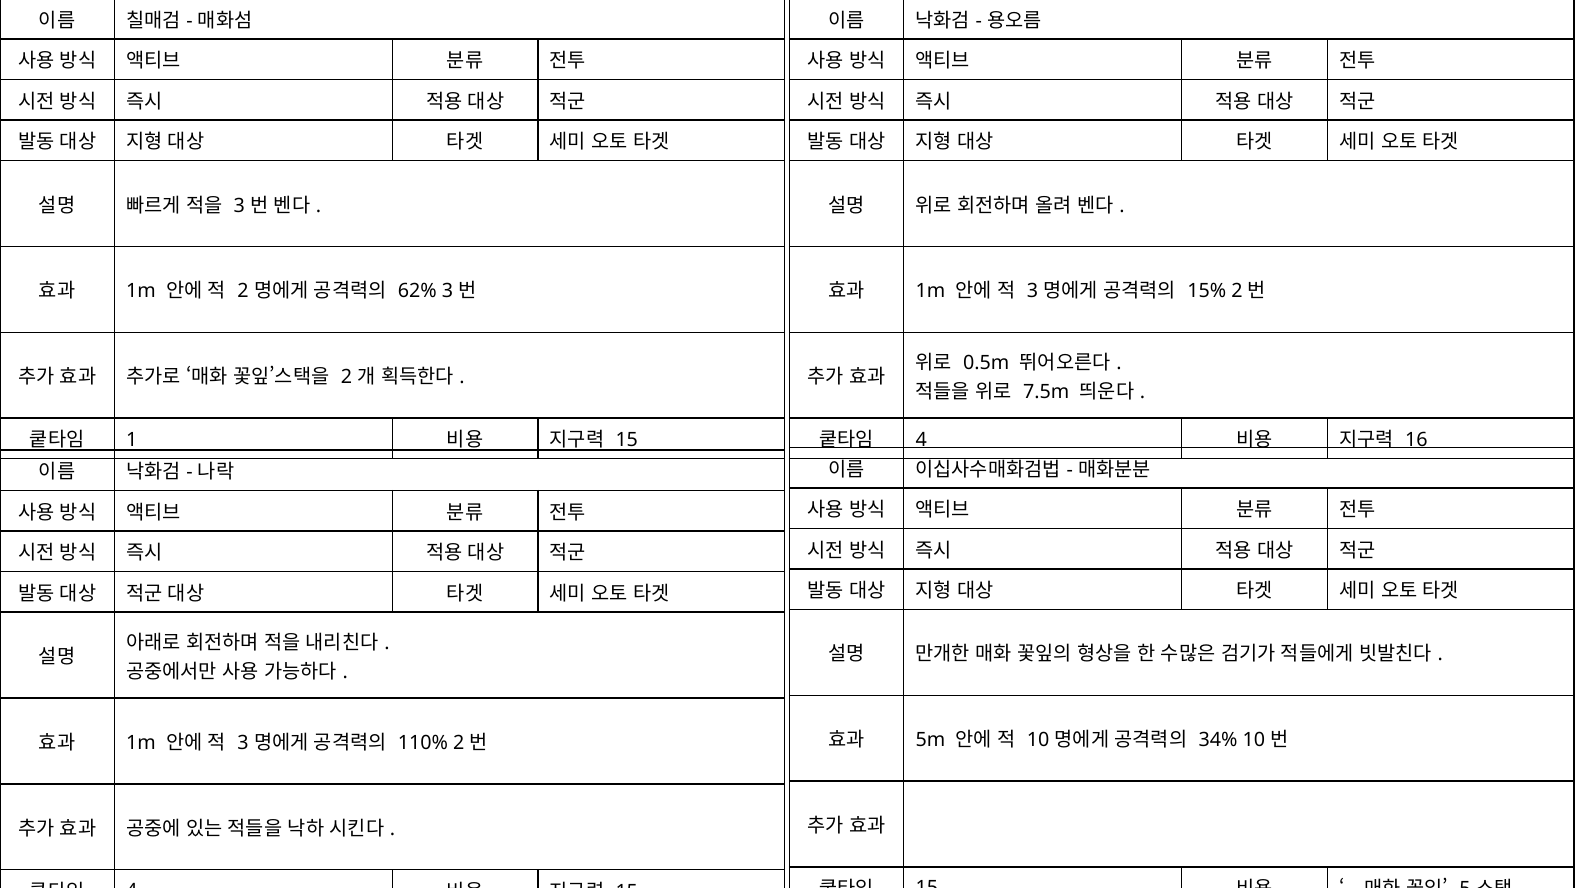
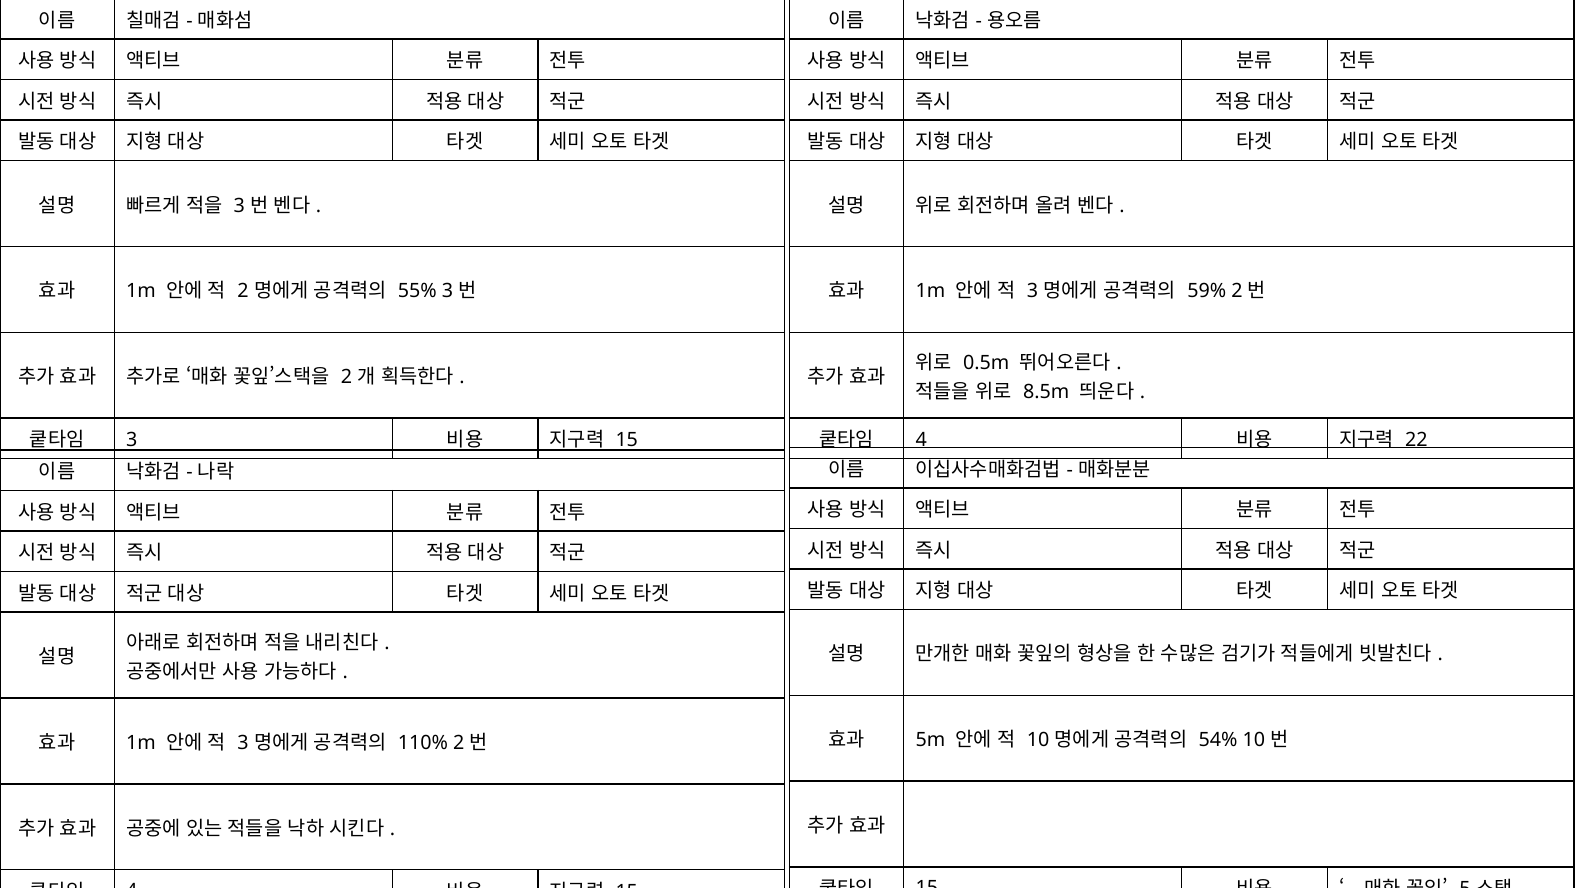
62%: 62% -> 55% (417, 292)
15%: 15% -> 59% (1207, 292)
7.5m: 7.5m -> 8.5m (1046, 392)
1: 1 -> 3 (132, 440)
16: 16 -> 22 (1416, 441)
34%: 34% -> 54% (1218, 740)
